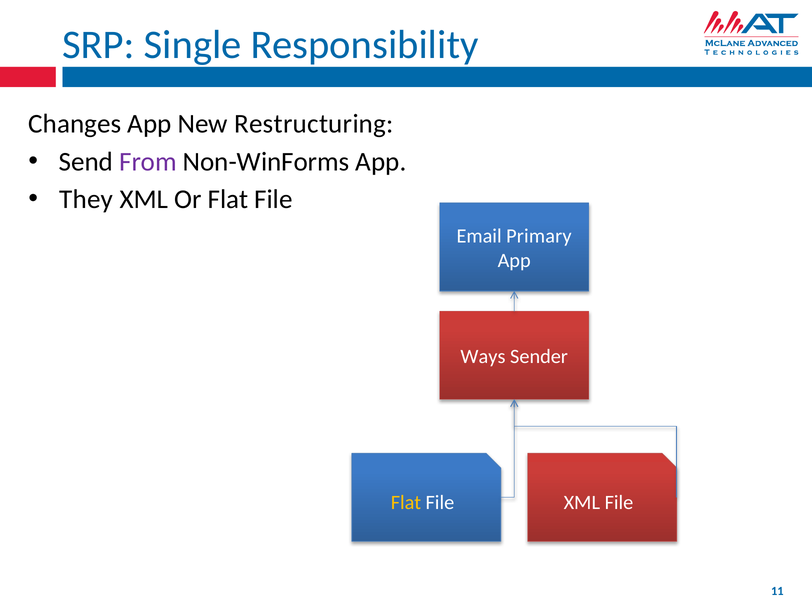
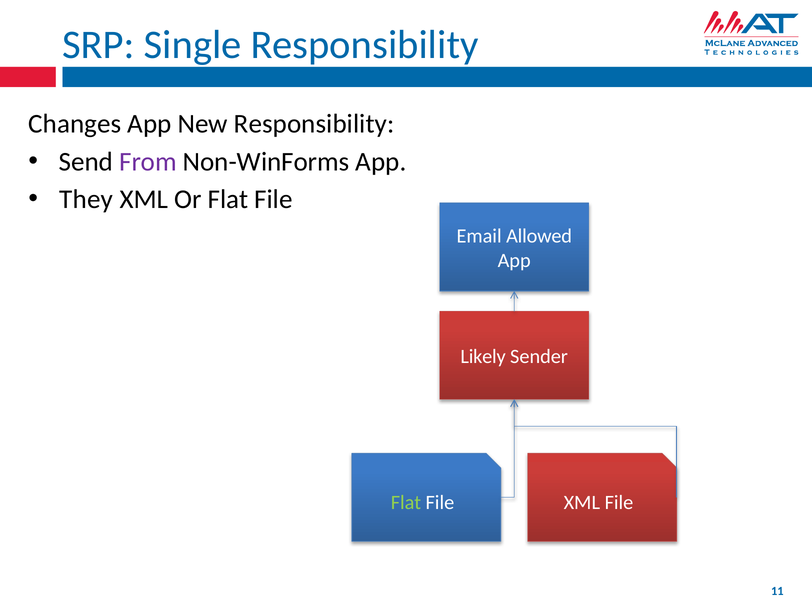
New Restructuring: Restructuring -> Responsibility (314, 124)
Primary: Primary -> Allowed (539, 236)
Ways: Ways -> Likely (483, 357)
Flat colour: yellow -> light green (406, 502)
